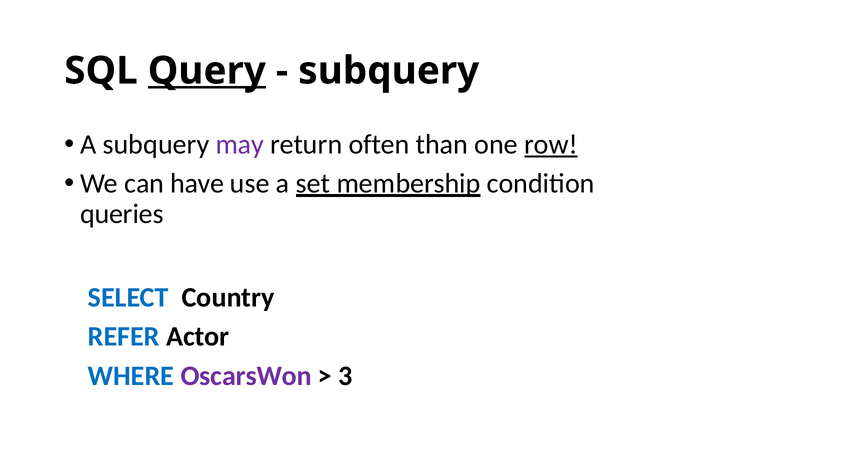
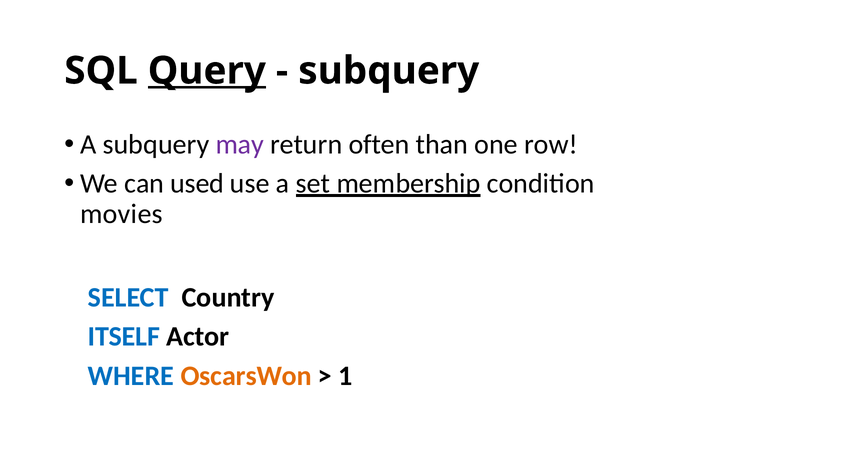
row underline: present -> none (551, 144)
have: have -> used (197, 184)
queries: queries -> movies (122, 214)
REFER: REFER -> ITSELF (124, 337)
OscarsWon colour: purple -> orange (246, 376)
3: 3 -> 1 (345, 376)
